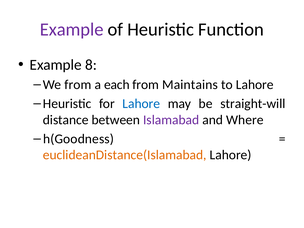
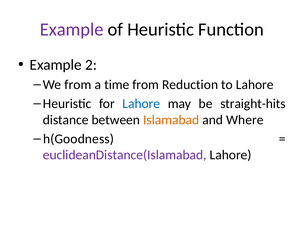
8: 8 -> 2 (91, 65)
each: each -> time (117, 85)
Maintains: Maintains -> Reduction (190, 85)
straight-will: straight-will -> straight-hits (253, 104)
Islamabad colour: purple -> orange (171, 120)
euclideanDistance(Islamabad colour: orange -> purple (125, 155)
